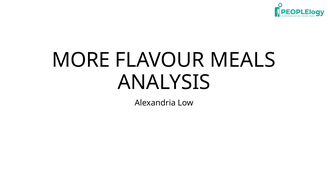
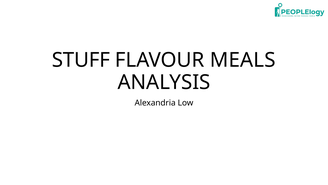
MORE: MORE -> STUFF (81, 60)
